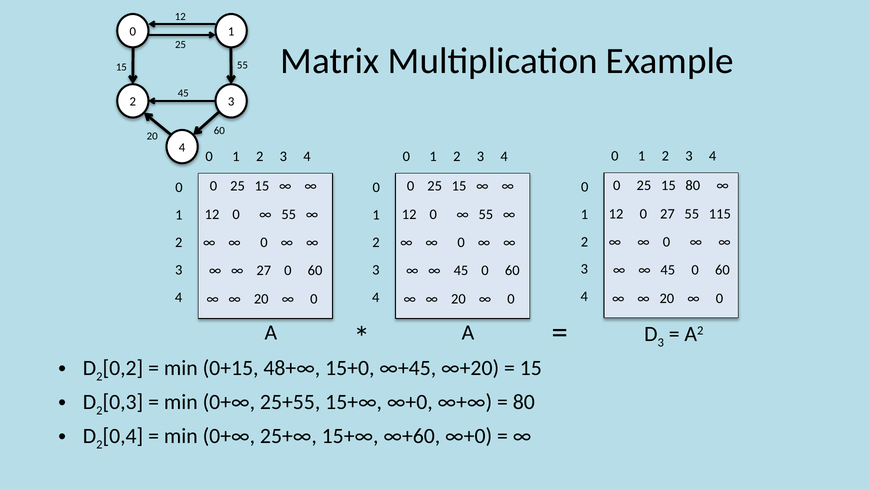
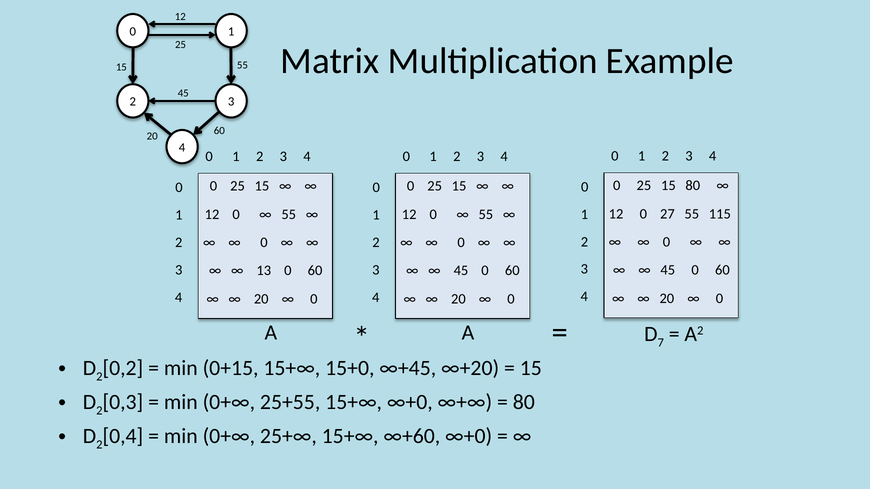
27: 27 -> 13 (264, 271)
3: 3 -> 7 (661, 343)
0+15 48+∞: 48+∞ -> 15+∞ (292, 368)
